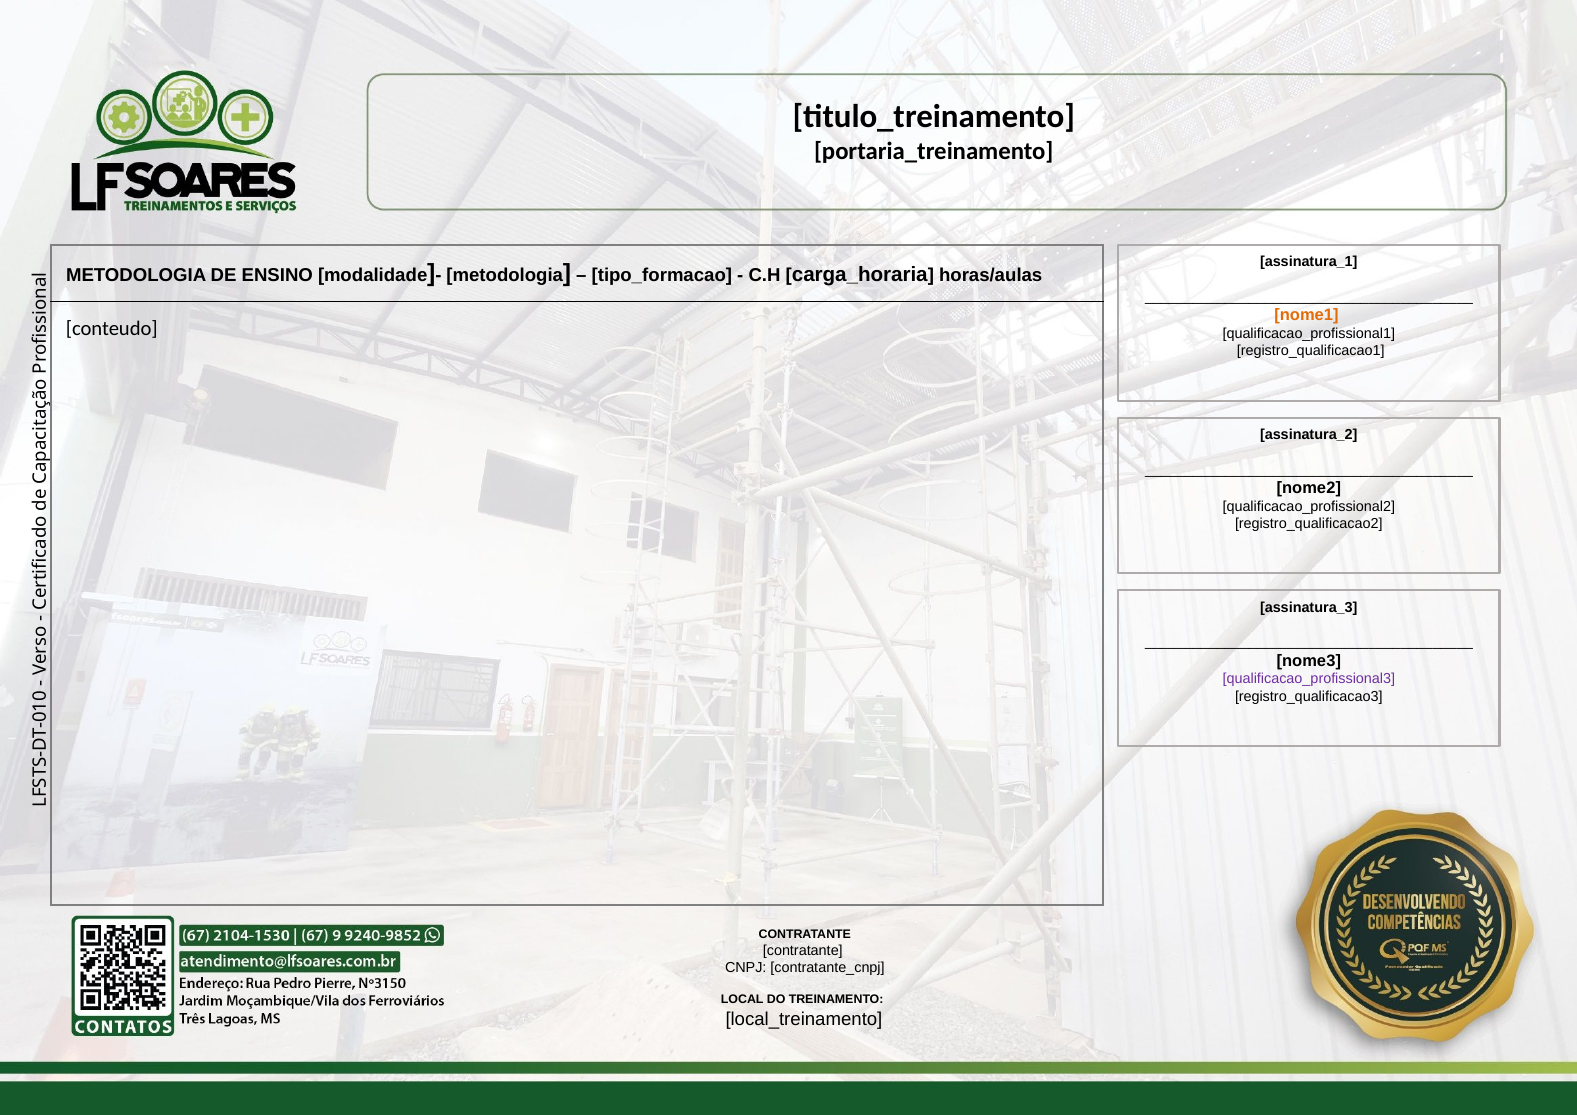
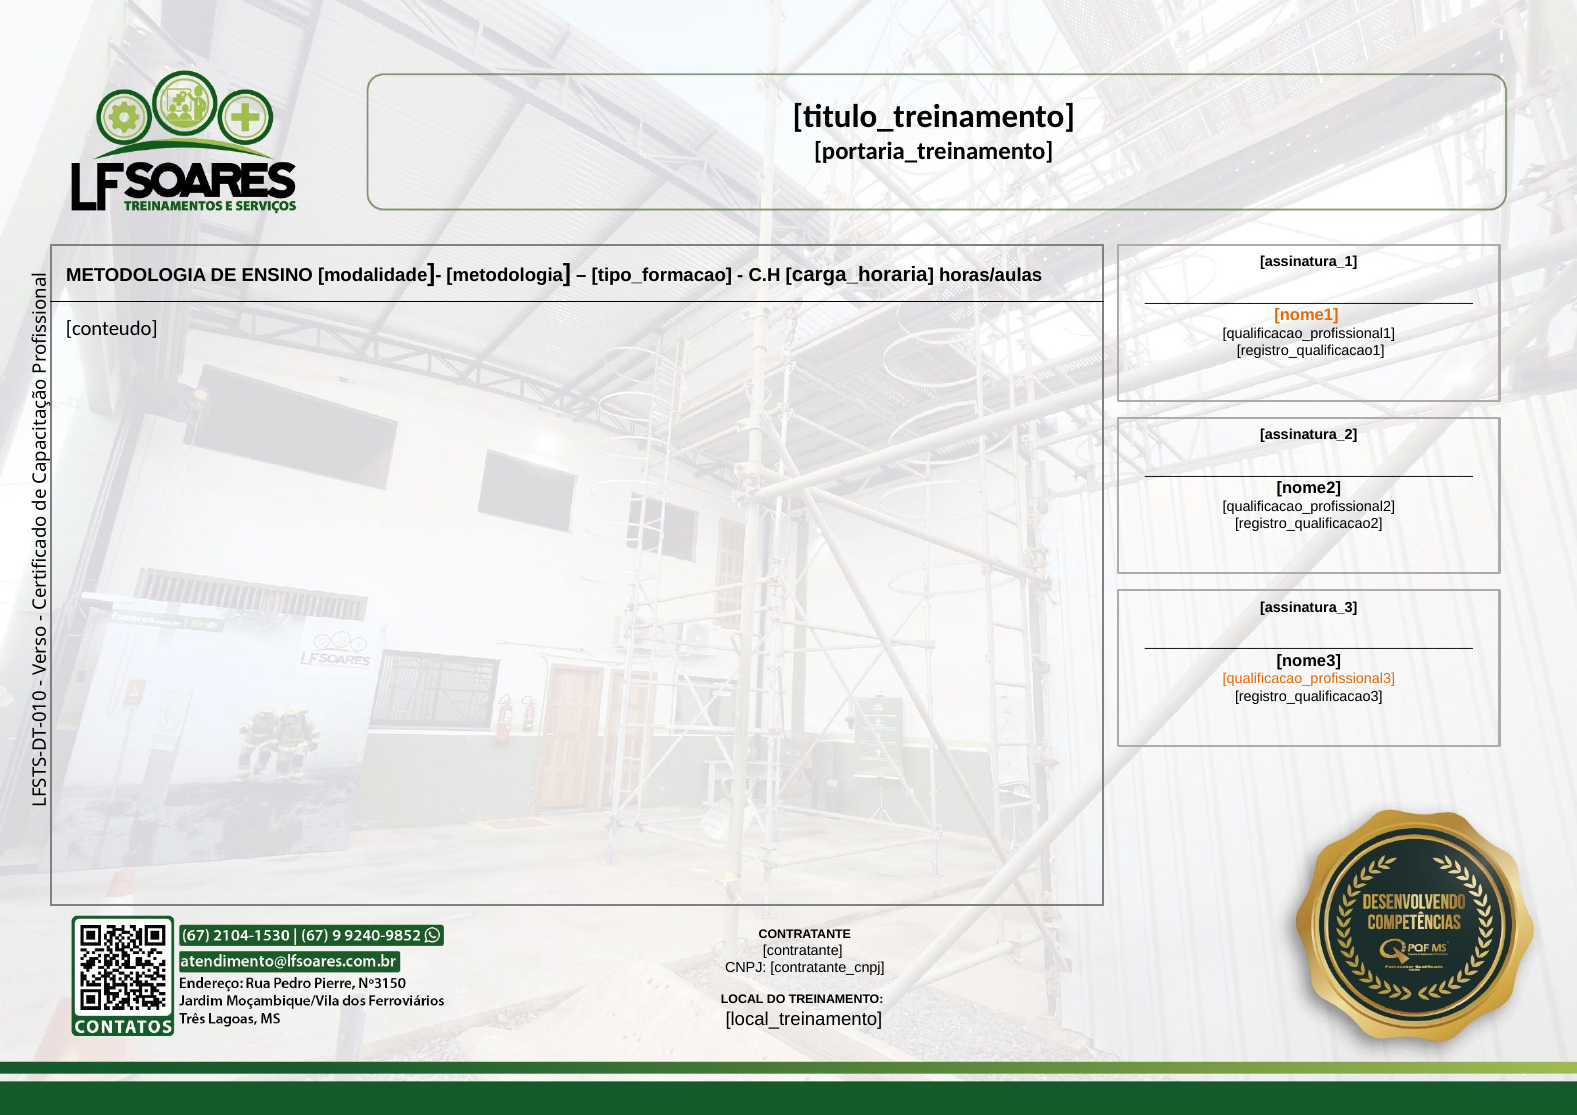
qualificacao_profissional3 colour: purple -> orange (1309, 679)
